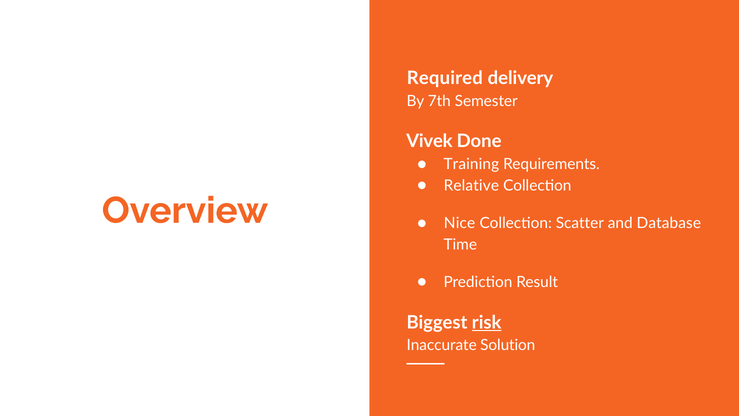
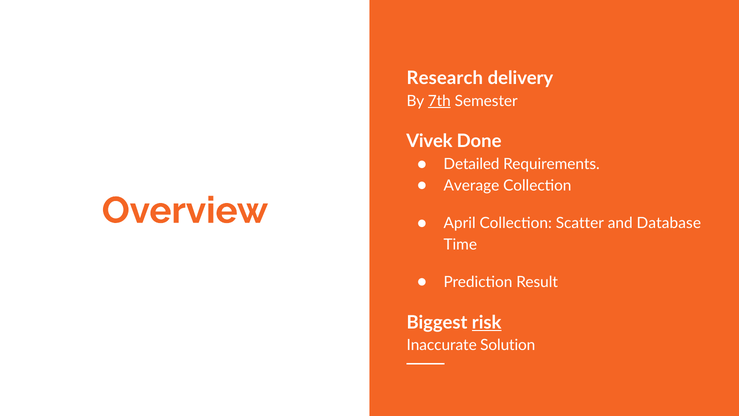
Required: Required -> Research (445, 78)
7th underline: none -> present (439, 101)
Training: Training -> Detailed (471, 164)
Relative: Relative -> Average (471, 185)
Nice: Nice -> April (460, 223)
